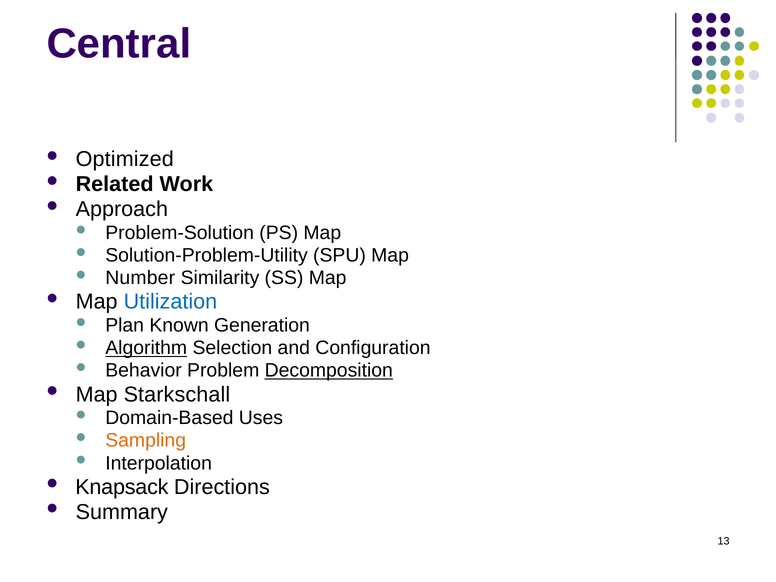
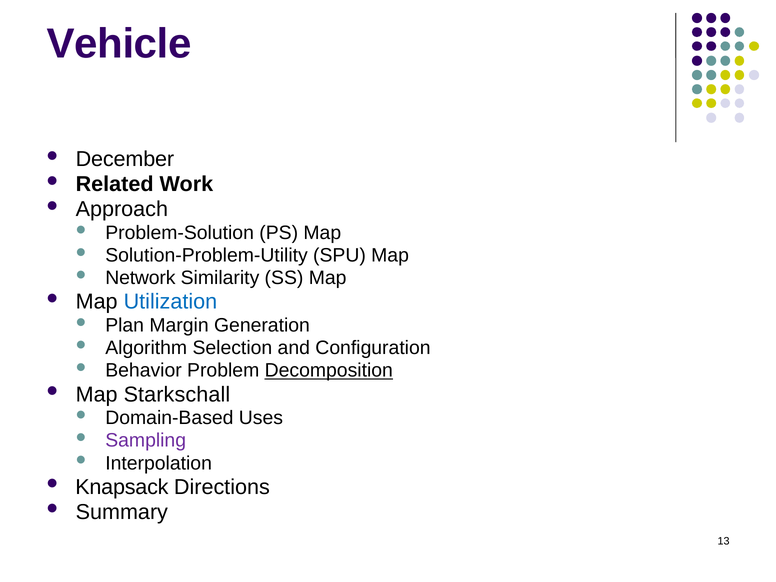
Central: Central -> Vehicle (119, 44)
Optimized: Optimized -> December (125, 159)
Number: Number -> Network (140, 278)
Known: Known -> Margin (179, 326)
Algorithm underline: present -> none (146, 348)
Sampling colour: orange -> purple (146, 441)
